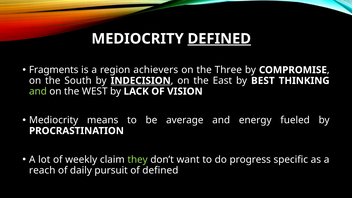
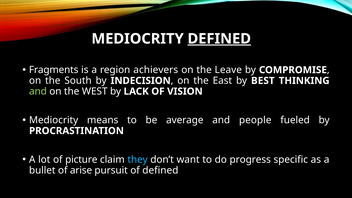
Three: Three -> Leave (228, 70)
INDECISION underline: present -> none (141, 81)
energy: energy -> people (255, 120)
weekly: weekly -> picture (81, 160)
they colour: light green -> light blue (138, 160)
reach: reach -> bullet (42, 170)
daily: daily -> arise (81, 170)
